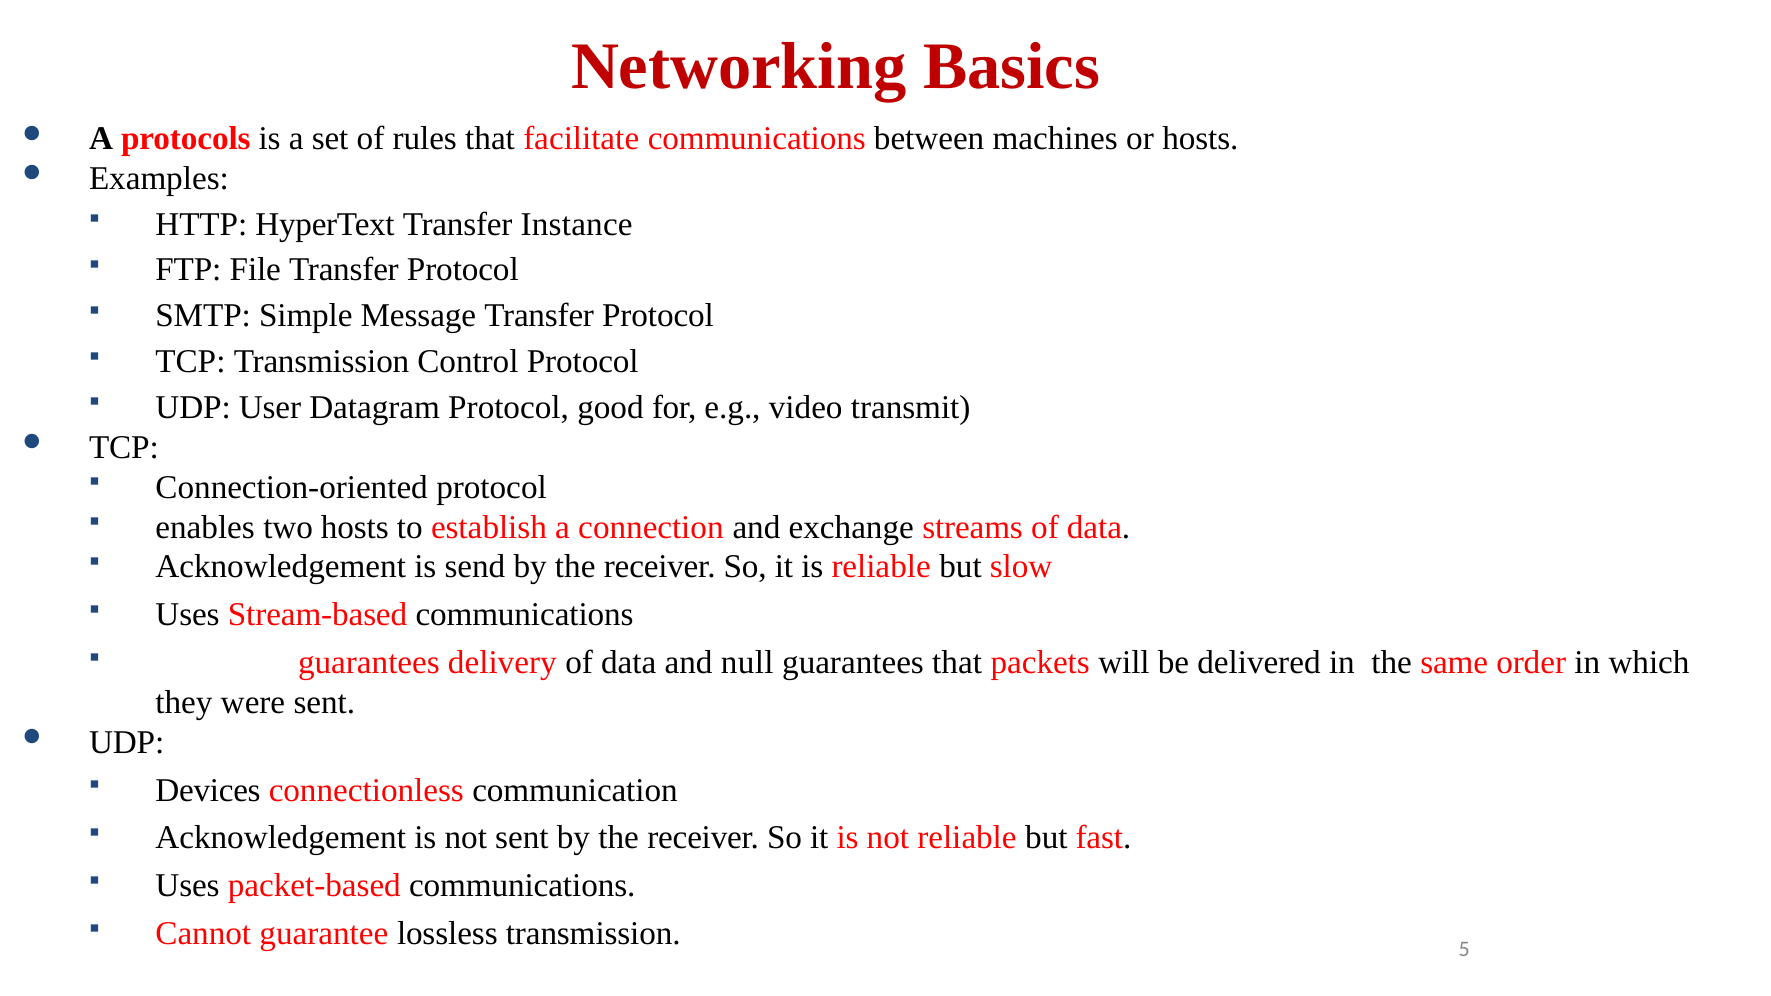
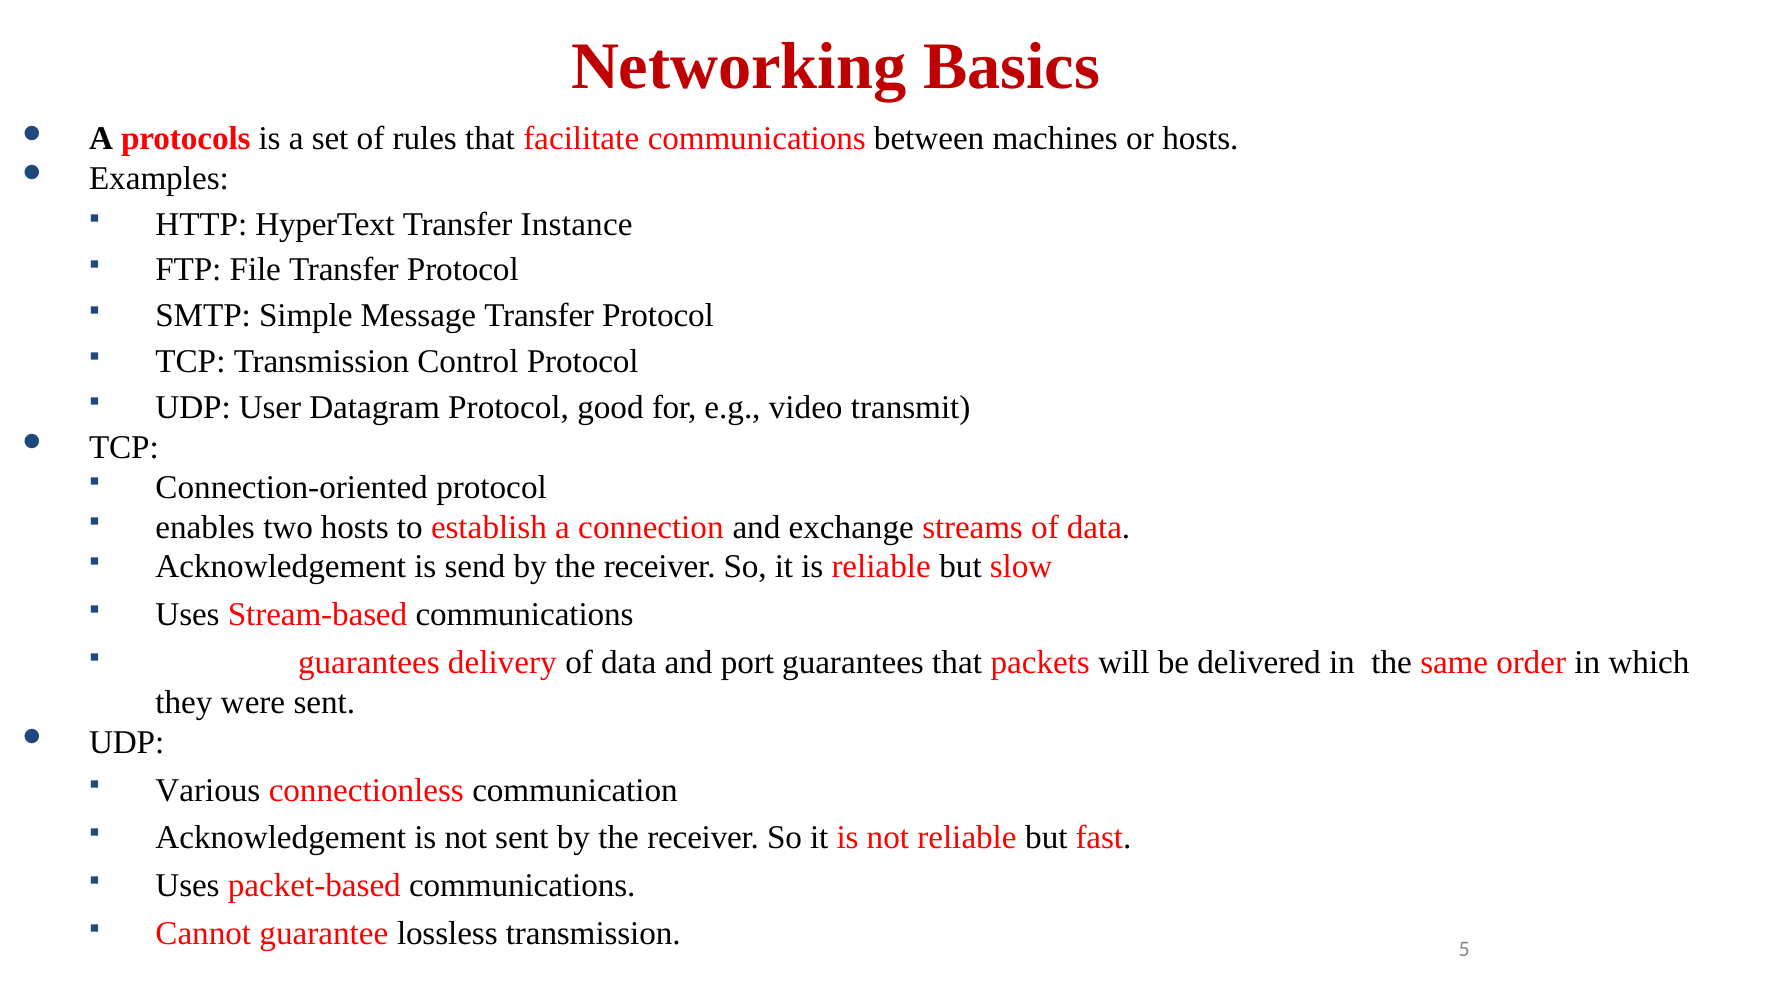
null: null -> port (747, 663)
Devices: Devices -> Various (208, 790)
